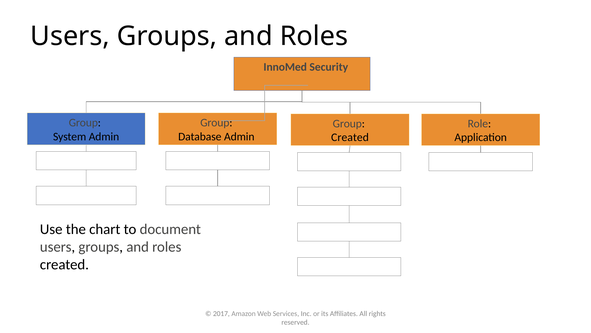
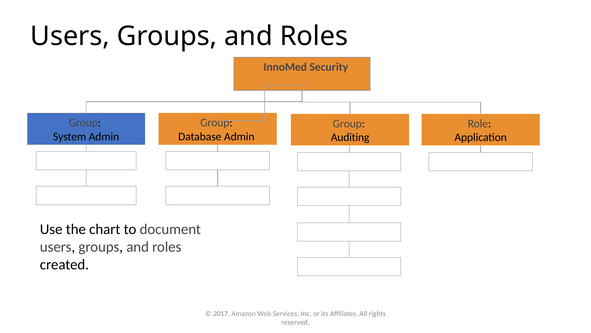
Created: Created -> Auditing (350, 137)
